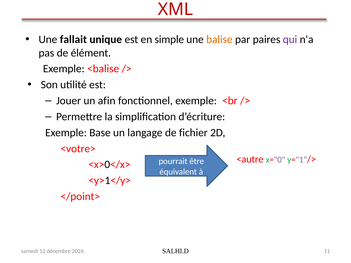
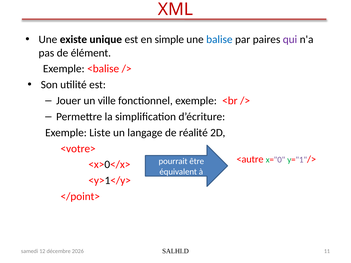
fallait: fallait -> existe (73, 39)
balise colour: orange -> blue (219, 39)
afin: afin -> ville (107, 101)
Base: Base -> Liste (100, 133)
fichier: fichier -> réalité (193, 133)
